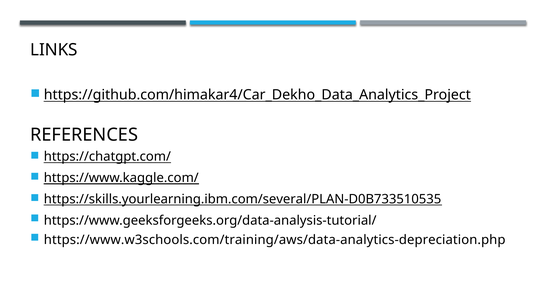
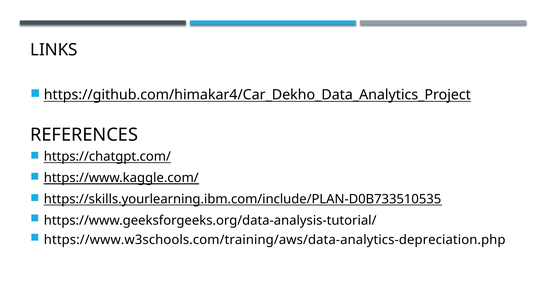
https://skills.yourlearning.ibm.com/several/PLAN-D0B733510535: https://skills.yourlearning.ibm.com/several/PLAN-D0B733510535 -> https://skills.yourlearning.ibm.com/include/PLAN-D0B733510535 (243, 199)
